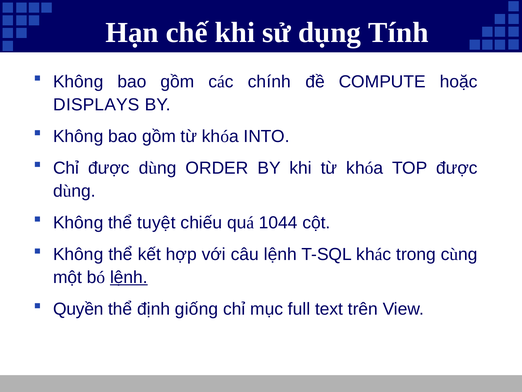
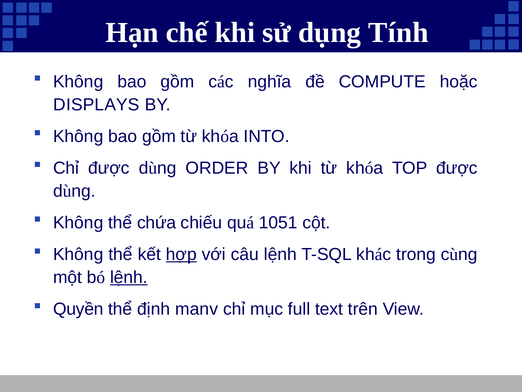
chính: chính -> nghĩa (269, 82)
tuyệt: tuyệt -> chứa (157, 222)
1044: 1044 -> 1051 (278, 222)
hợp underline: none -> present (181, 254)
giống: giống -> manv (197, 309)
